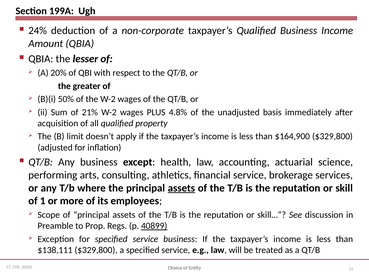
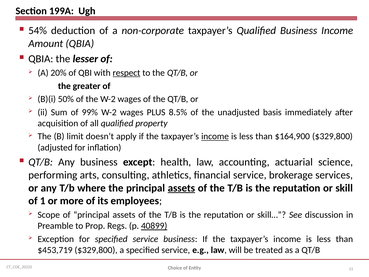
24%: 24% -> 54% (38, 31)
respect underline: none -> present (126, 73)
21%: 21% -> 99% (90, 112)
4.8%: 4.8% -> 8.5% (178, 112)
income underline: none -> present (215, 136)
$138,111: $138,111 -> $453,719 (55, 250)
